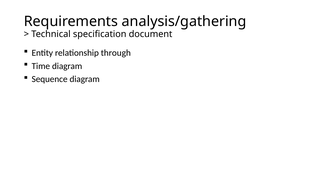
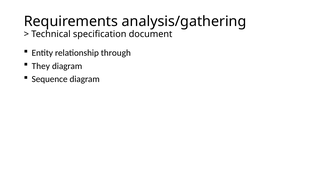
Time: Time -> They (41, 66)
